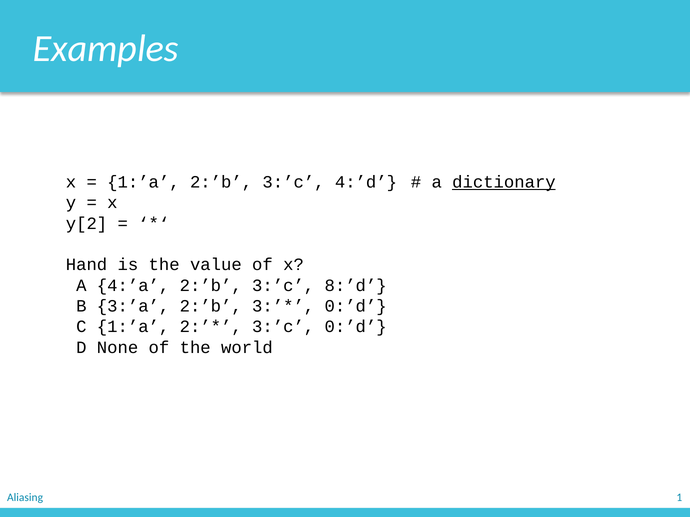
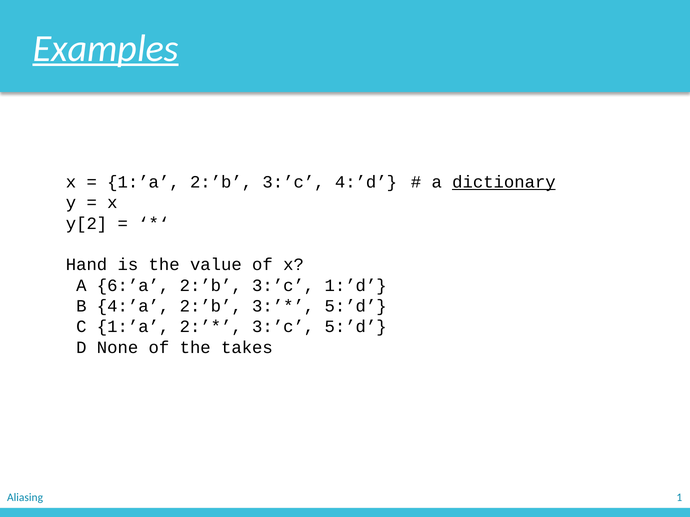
Examples underline: none -> present (106, 48)
4:’a: 4:’a -> 6:’a (133, 286)
8:’d: 8:’d -> 1:’d (356, 286)
3:’a: 3:’a -> 4:’a (133, 306)
0:’d: 0:’d -> 5:’d (356, 306)
3:’c 0:’d: 0:’d -> 5:’d (356, 327)
world: world -> takes (247, 348)
